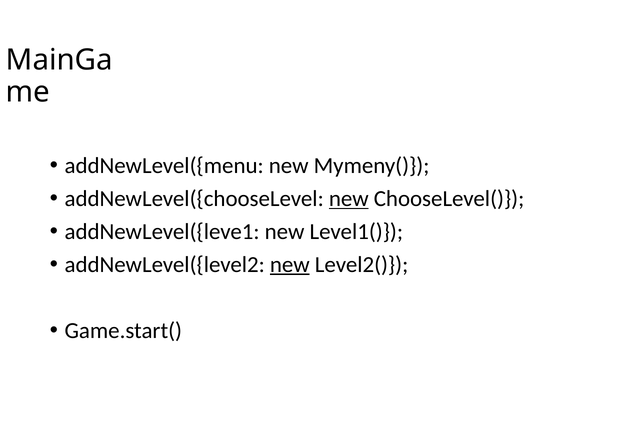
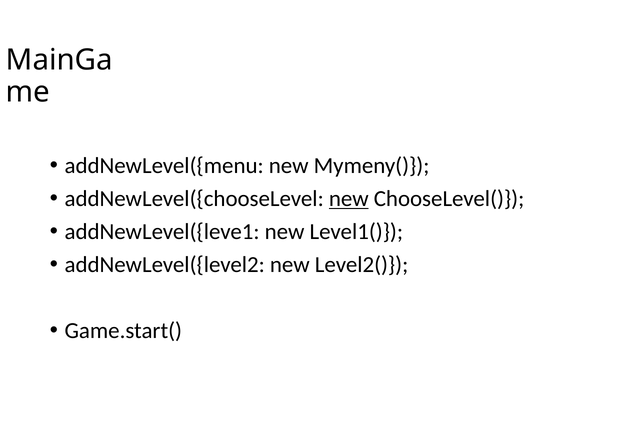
new underline: present -> none (290, 265)
